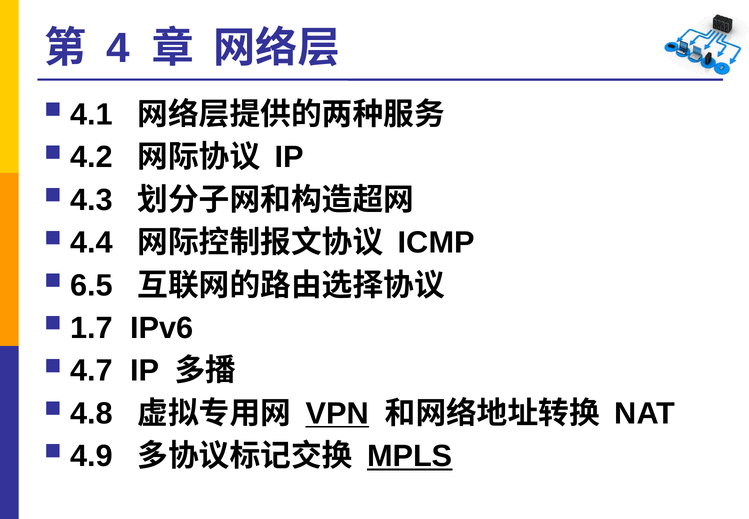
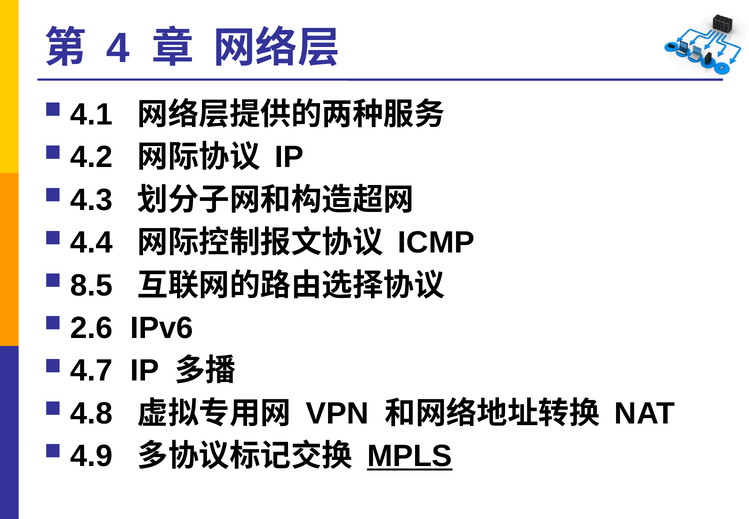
6.5: 6.5 -> 8.5 (92, 285)
1.7: 1.7 -> 2.6 (92, 328)
VPN underline: present -> none (337, 413)
